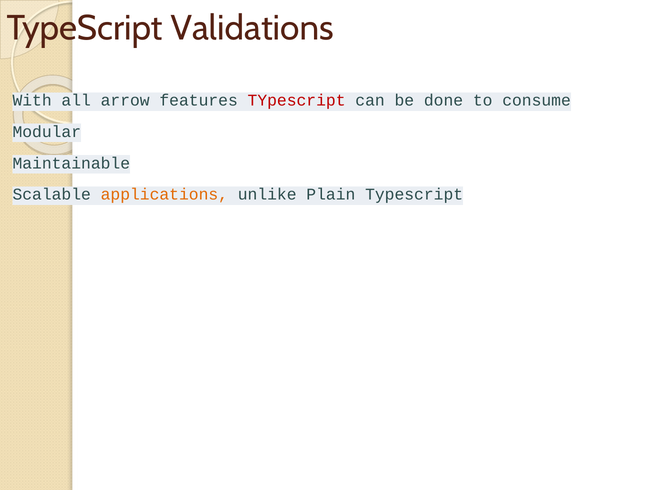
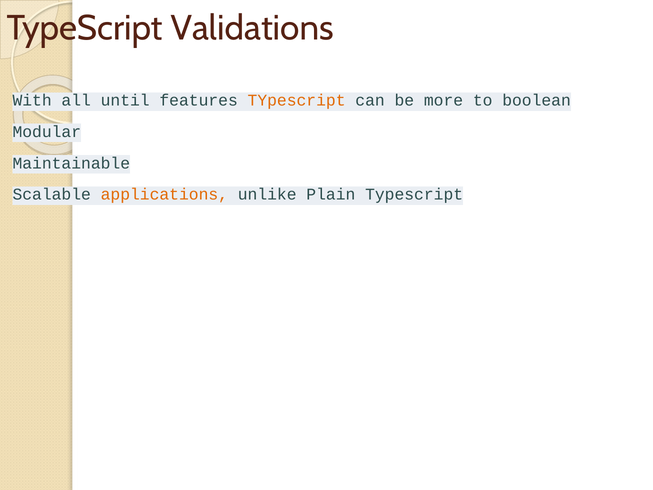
arrow: arrow -> until (125, 100)
TYpescript colour: red -> orange (297, 100)
done: done -> more (444, 100)
consume: consume -> boolean (537, 100)
